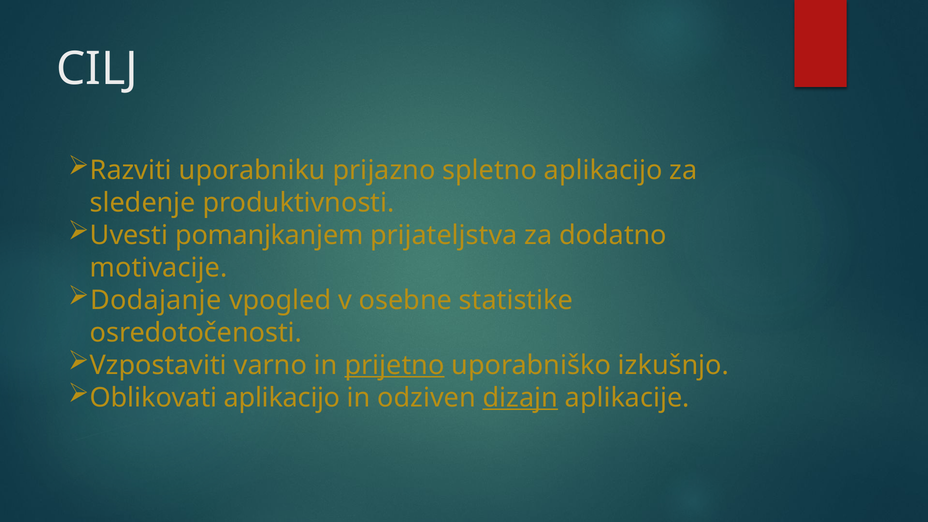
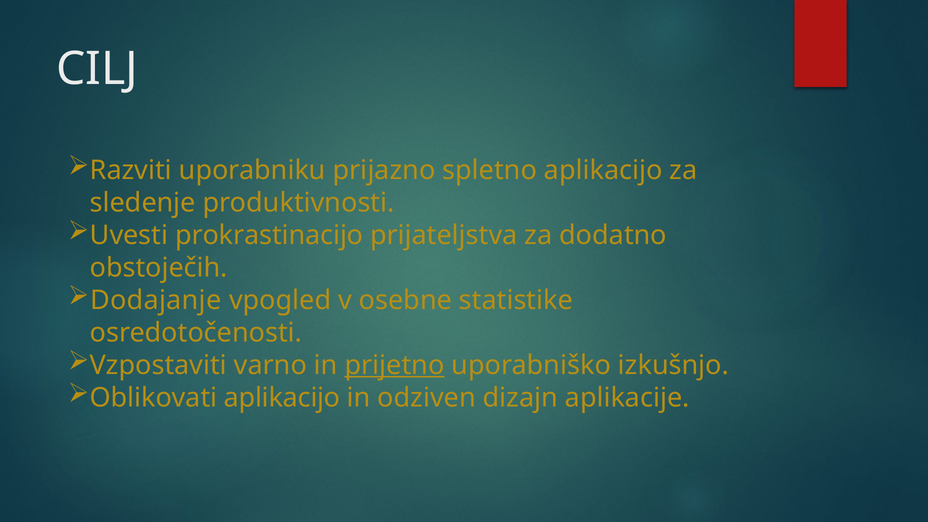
pomanjkanjem: pomanjkanjem -> prokrastinacijo (269, 235)
motivacije: motivacije -> obstoječih (159, 268)
dizajn underline: present -> none (520, 398)
